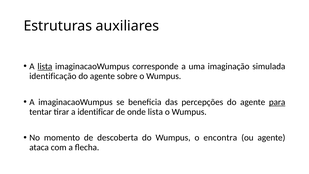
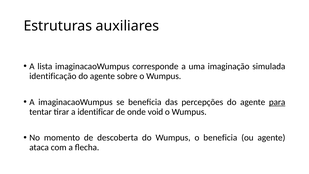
lista underline: present -> none (45, 66)
onde lista: lista -> void (155, 112)
o encontra: encontra -> beneficia (220, 138)
